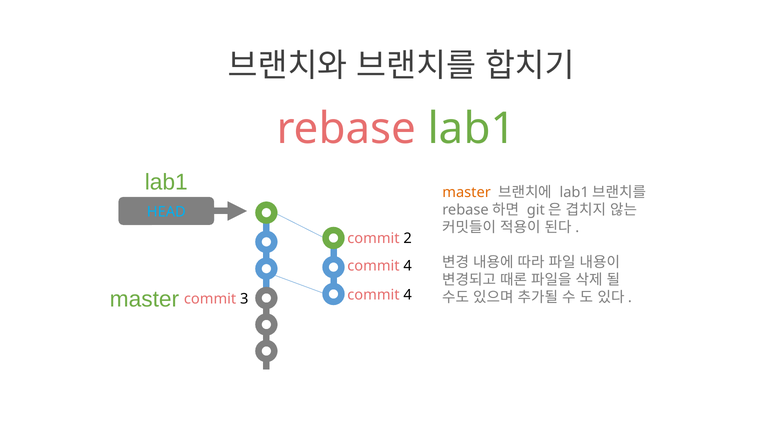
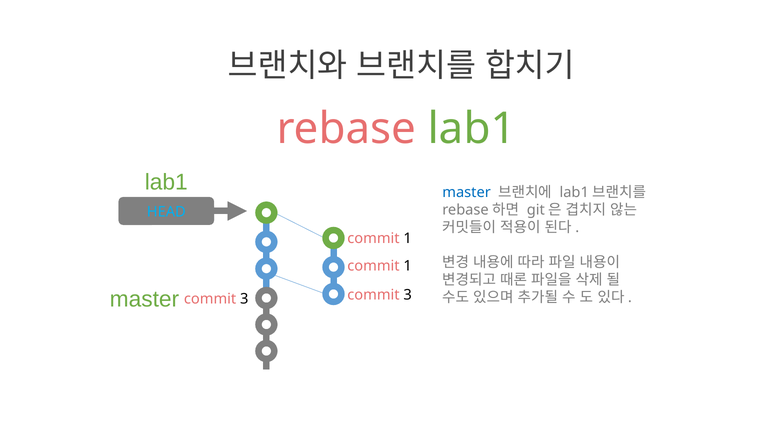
master colour: orange -> blue (467, 192)
2: 2 -> 1 (408, 238)
4: 4 -> 1 (408, 266)
4: 4 -> 3 (408, 295)
